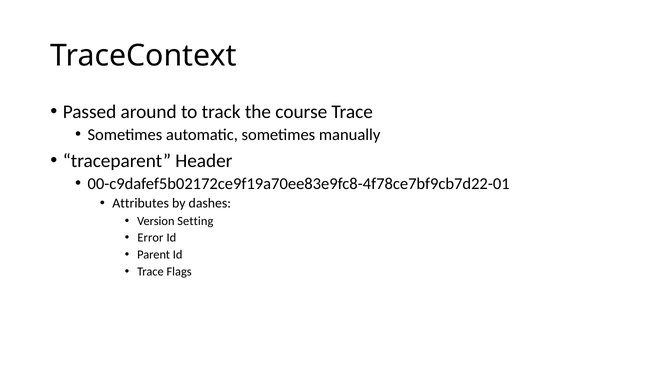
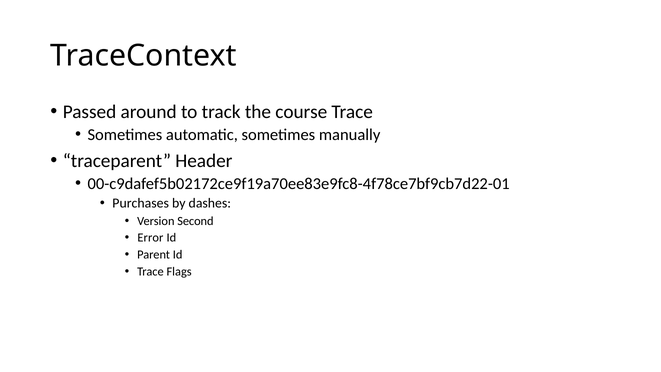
Attributes: Attributes -> Purchases (141, 203)
Setting: Setting -> Second (195, 221)
